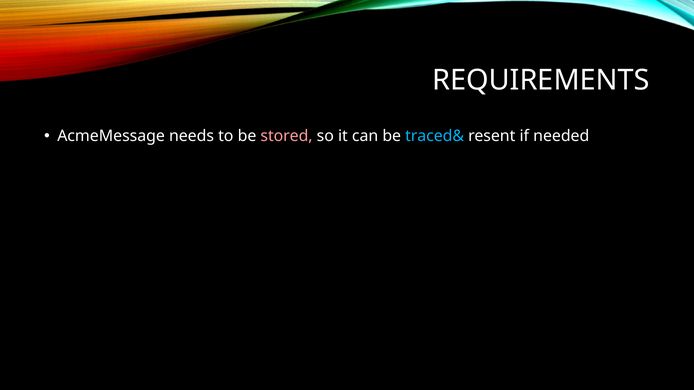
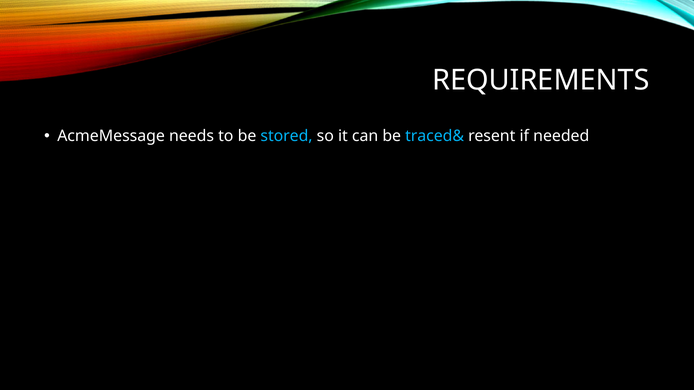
stored colour: pink -> light blue (287, 136)
